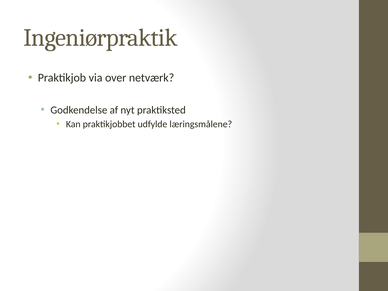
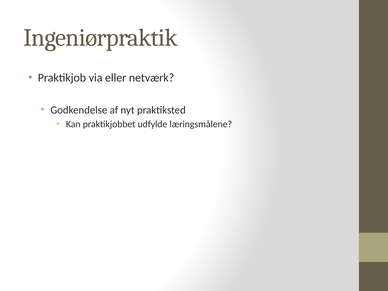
over: over -> eller (116, 78)
